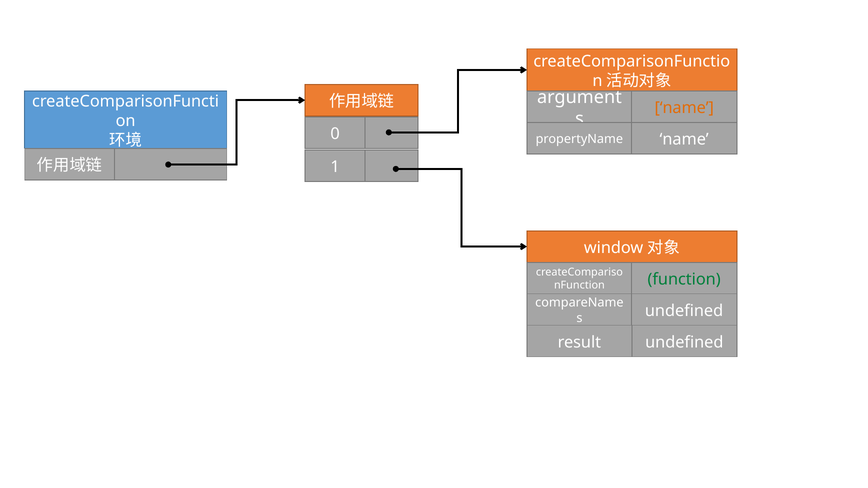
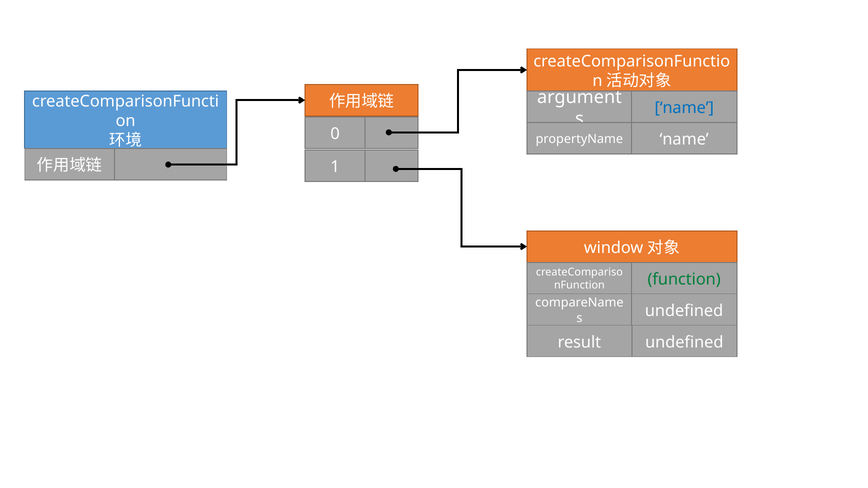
name colour: orange -> blue (684, 108)
